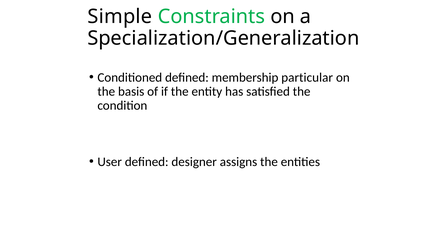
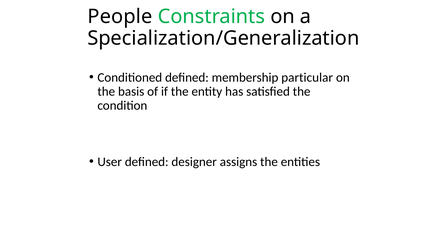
Simple: Simple -> People (120, 17)
